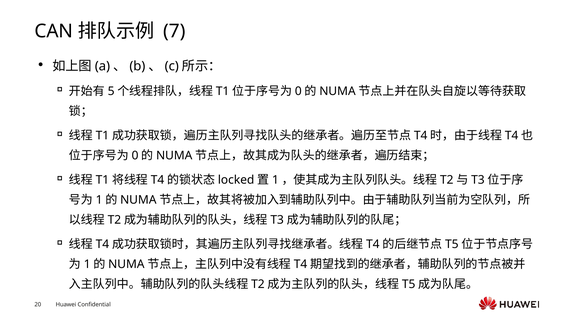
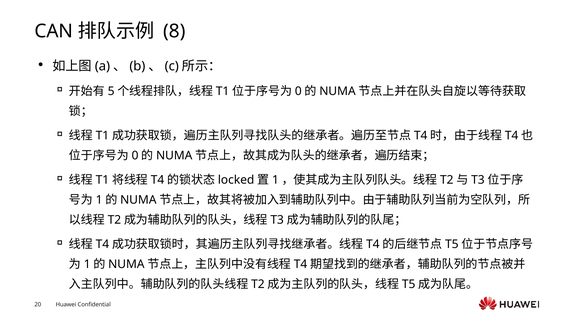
7: 7 -> 8 (174, 31)
